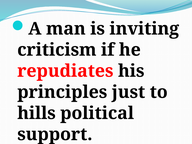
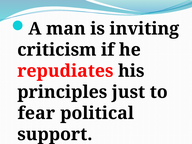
hills: hills -> fear (36, 113)
